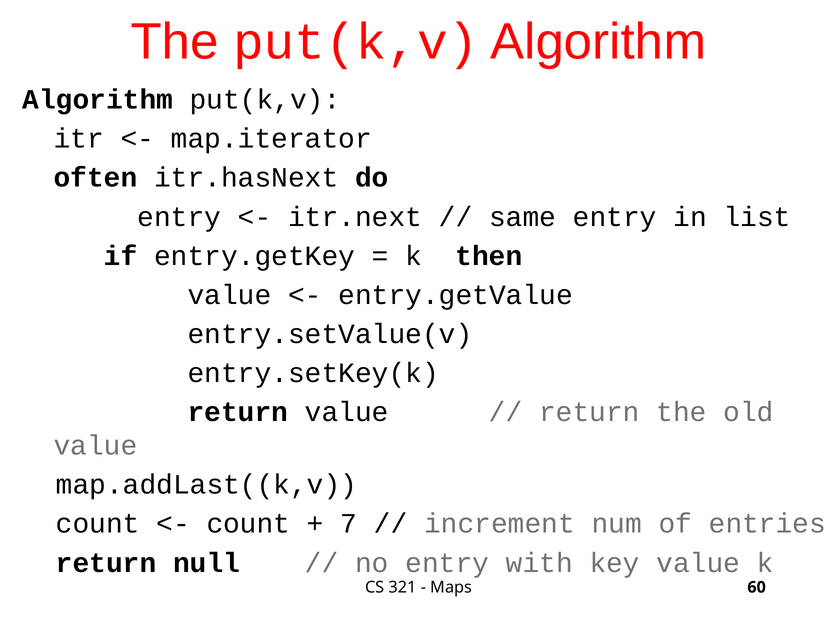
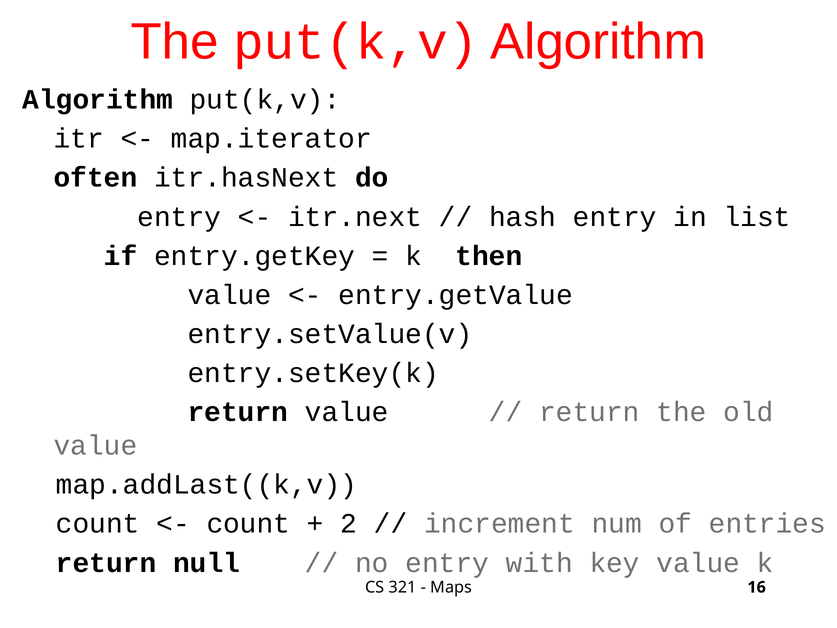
same: same -> hash (523, 217)
7: 7 -> 2 (349, 524)
60: 60 -> 16 (757, 587)
